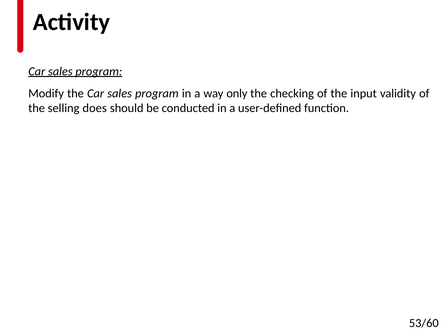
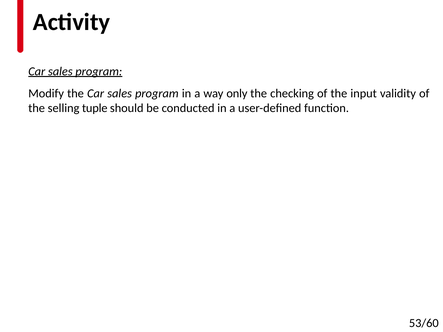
does: does -> tuple (95, 108)
